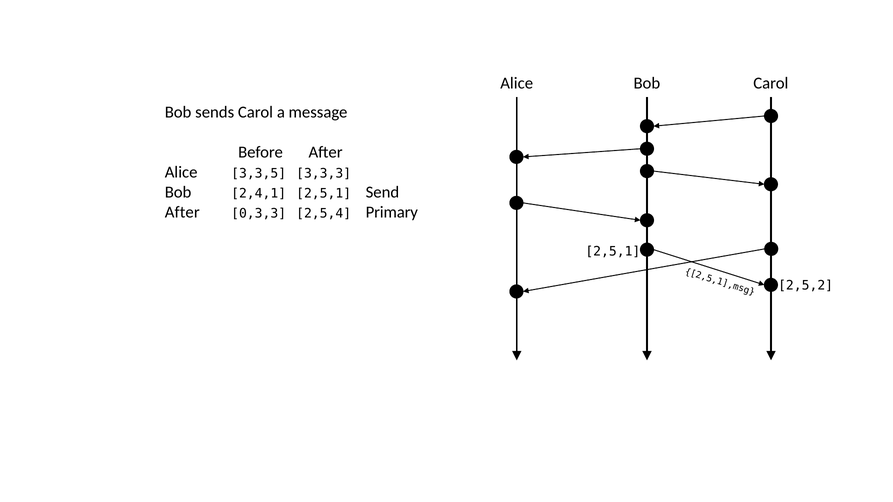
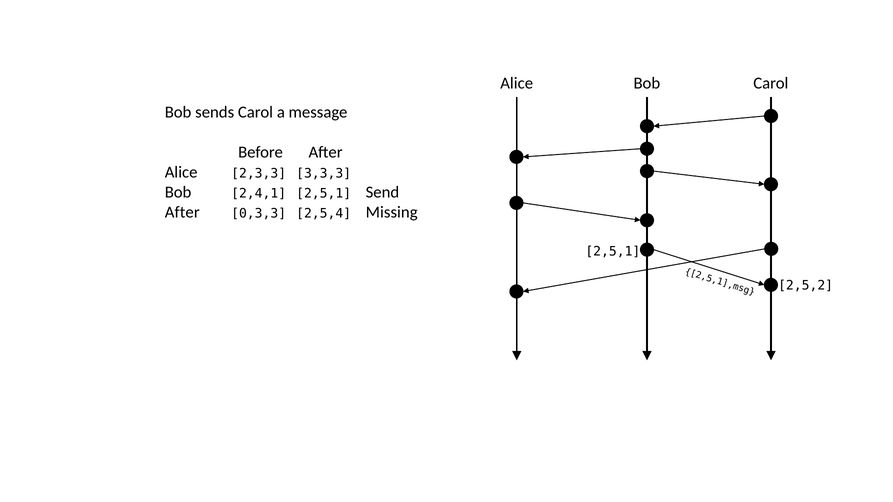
3,3,5: 3,3,5 -> 2,3,3 (259, 174)
Primary: Primary -> Missing (392, 213)
